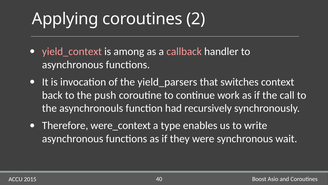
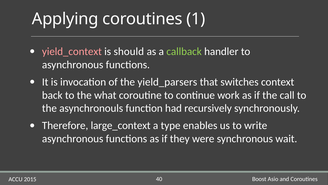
2: 2 -> 1 (196, 19)
among: among -> should (129, 51)
callback colour: pink -> light green (184, 51)
push: push -> what (105, 95)
were_context: were_context -> large_context (121, 125)
